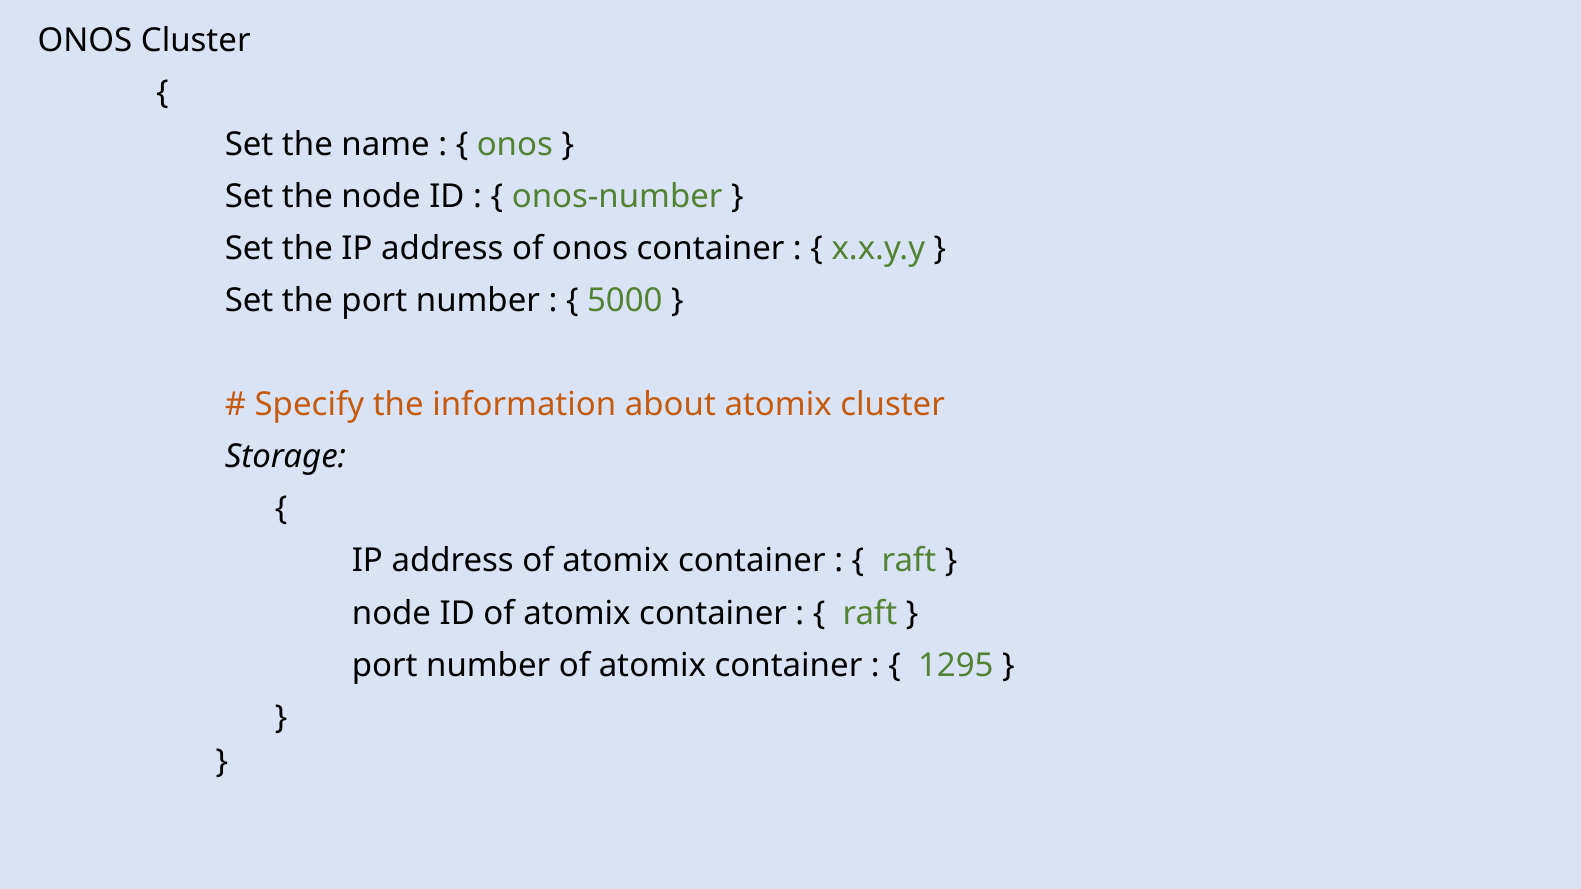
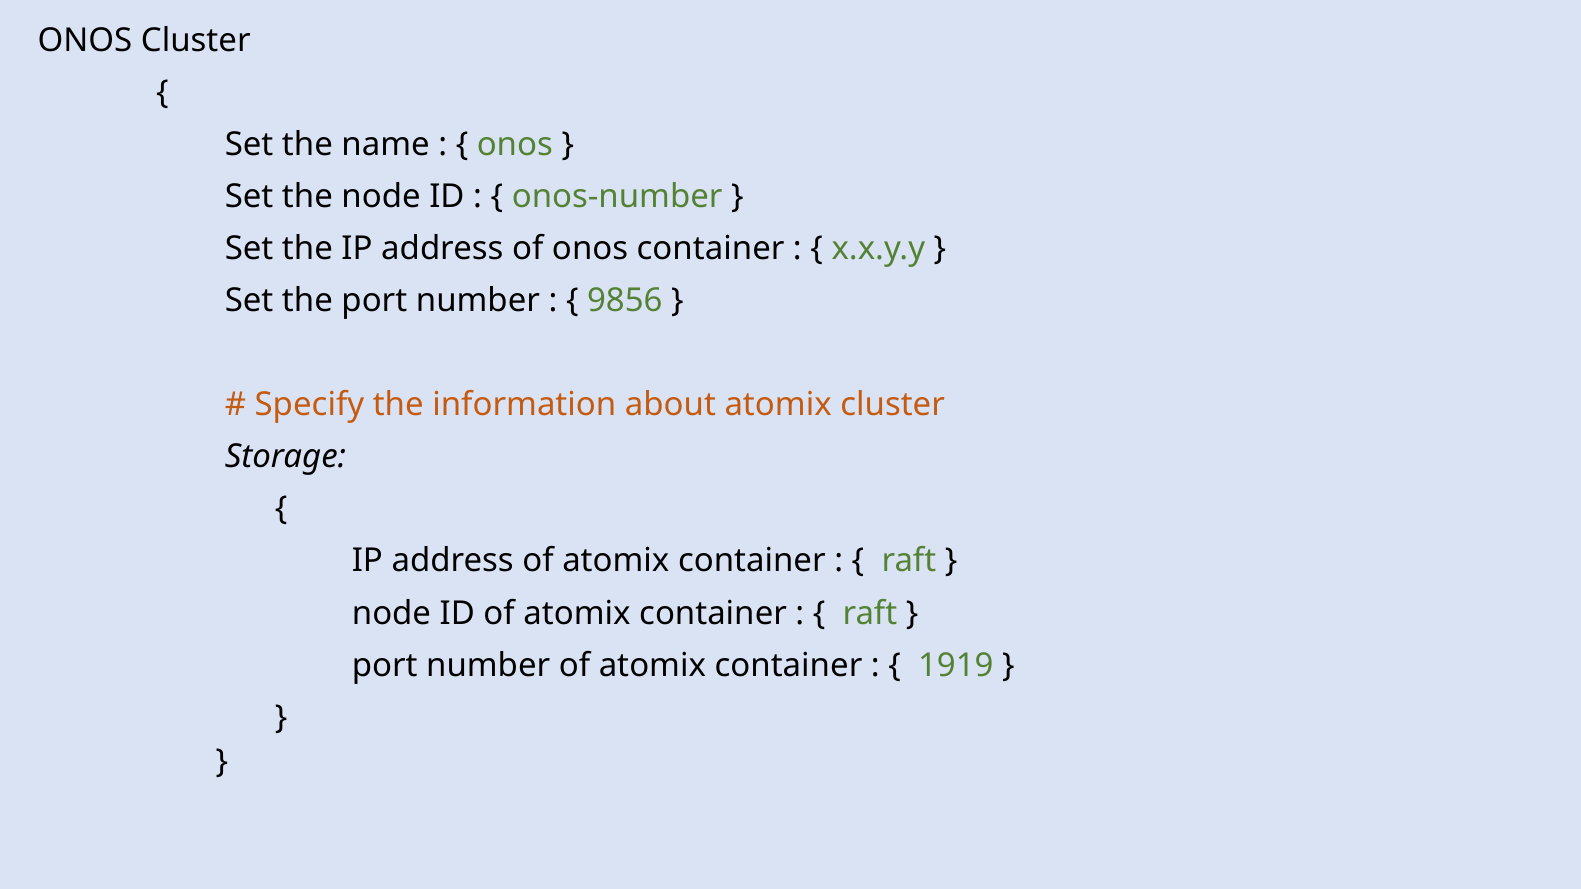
5000: 5000 -> 9856 (625, 301)
1295: 1295 -> 1919 (956, 666)
